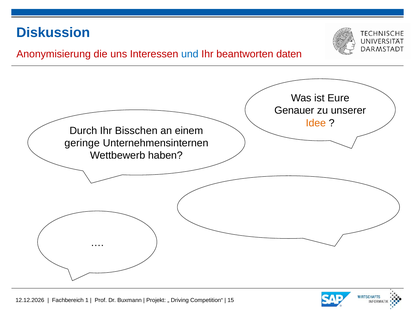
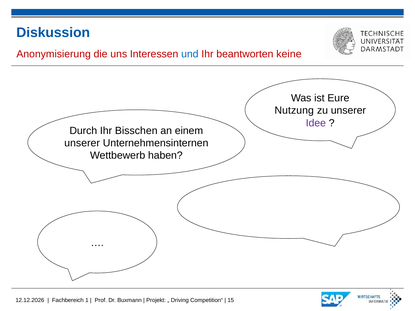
daten: daten -> keine (289, 54)
Genauer: Genauer -> Nutzung (294, 111)
Idee colour: orange -> purple (316, 123)
geringe: geringe -> unserer (82, 143)
